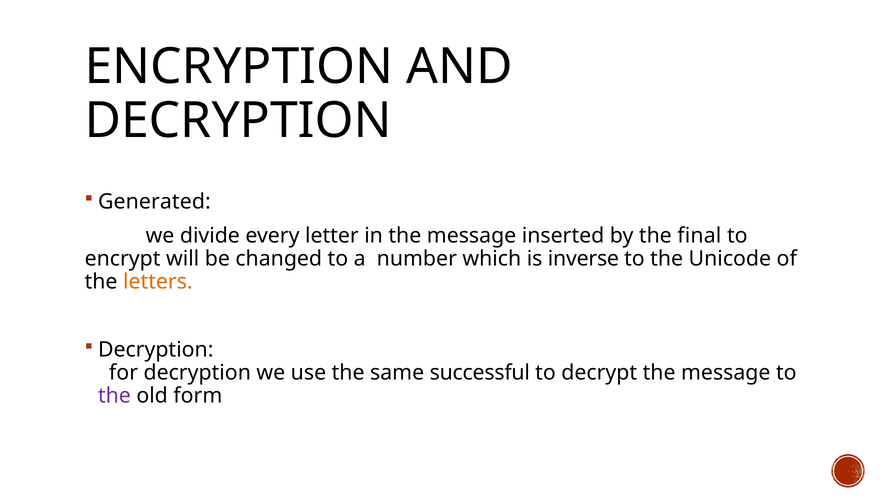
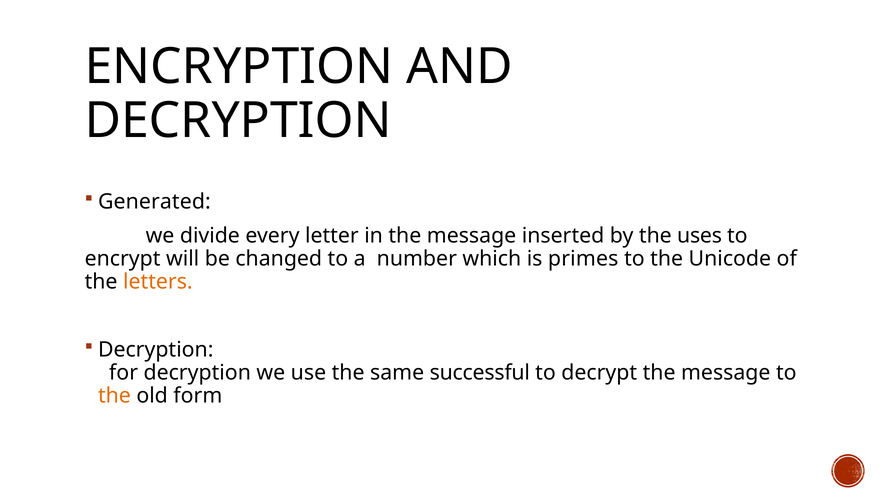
final: final -> uses (700, 236)
inverse: inverse -> primes (583, 259)
the colour: purple -> orange (114, 396)
